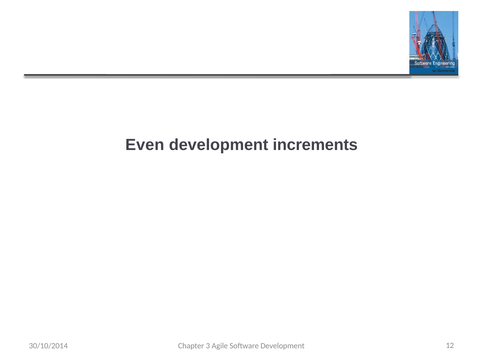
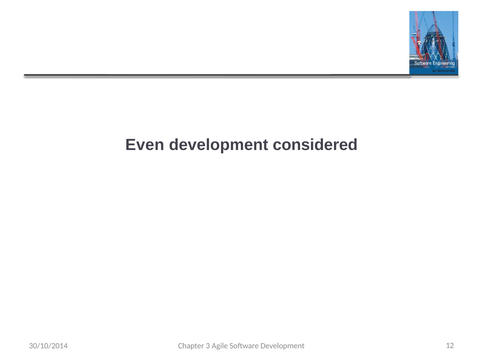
increments: increments -> considered (315, 145)
